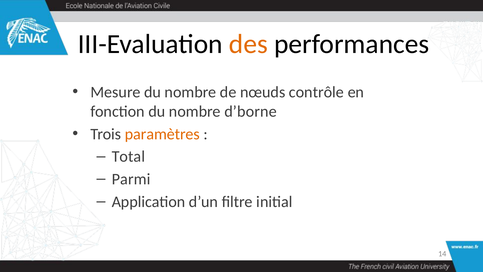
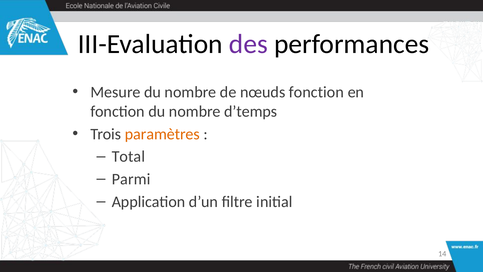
des colour: orange -> purple (248, 44)
nœuds contrôle: contrôle -> fonction (316, 92)
d’borne: d’borne -> d’temps (251, 111)
